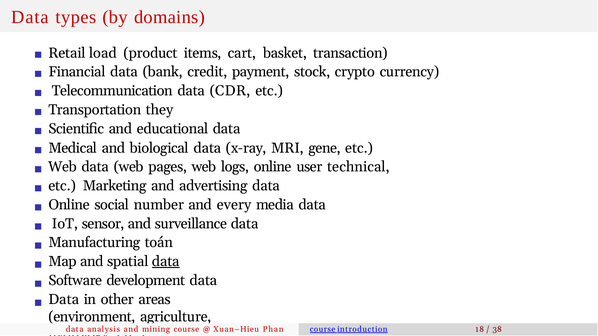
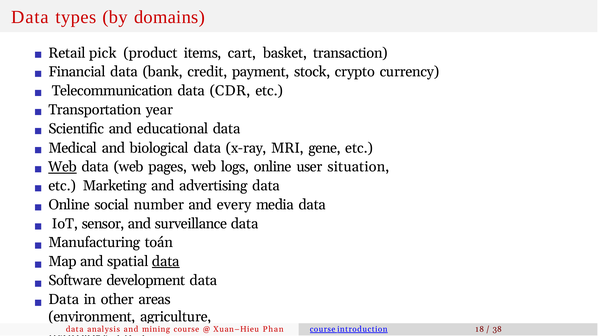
load: load -> pick (103, 53)
they: they -> year (159, 110)
Web underline: none -> present (63, 167)
technical: technical -> situation (358, 167)
